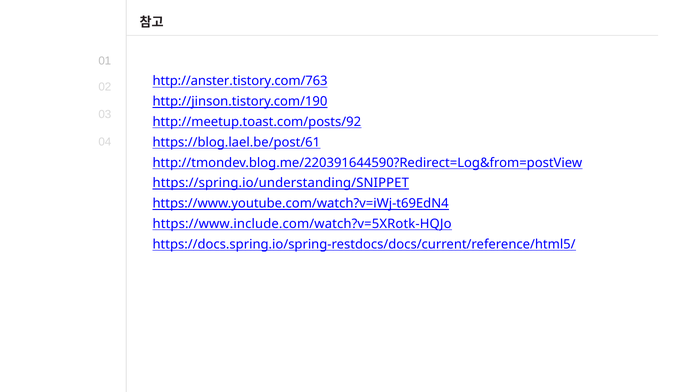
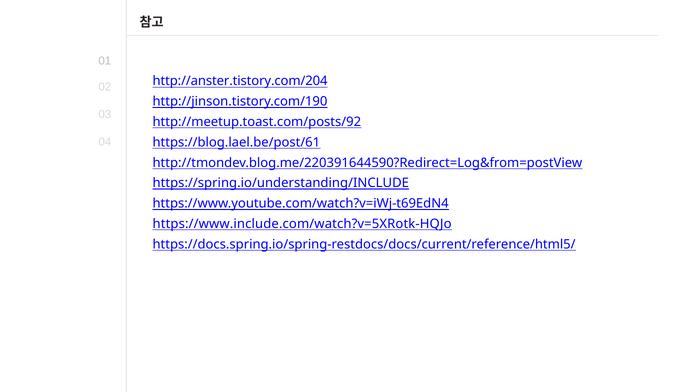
http://anster.tistory.com/763: http://anster.tistory.com/763 -> http://anster.tistory.com/204 (240, 81)
https://spring.io/understanding/SNIPPET: https://spring.io/understanding/SNIPPET -> https://spring.io/understanding/INCLUDE (281, 183)
